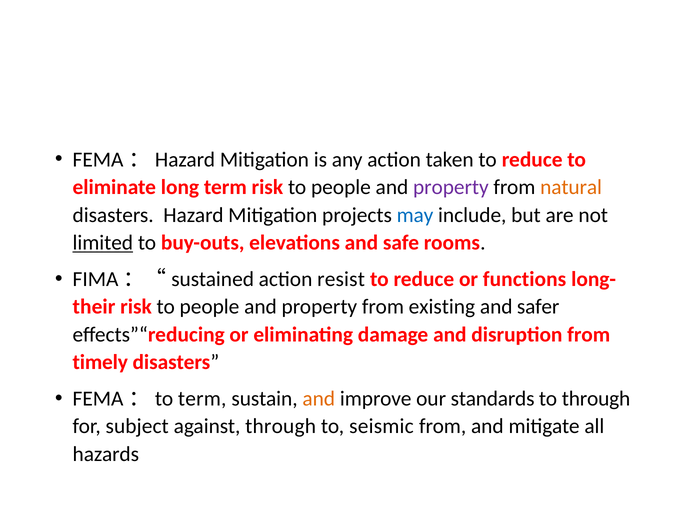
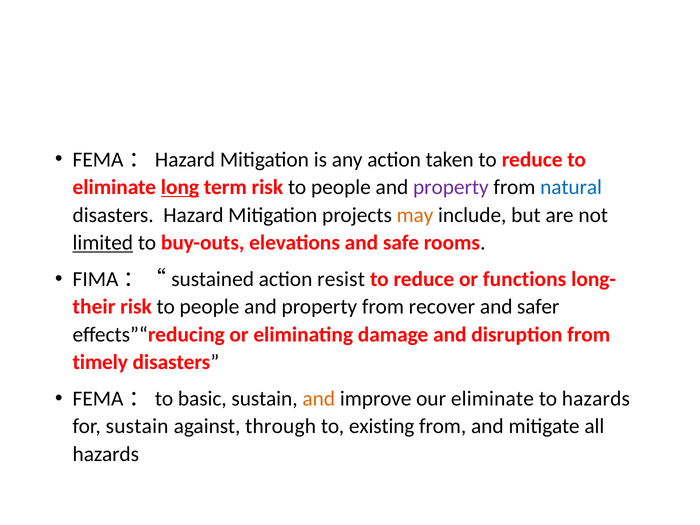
long underline: none -> present (180, 187)
natural colour: orange -> blue (571, 187)
may colour: blue -> orange (415, 215)
existing: existing -> recover (442, 307)
FEMA：to term: term -> basic (202, 399)
our standards: standards -> eliminate (492, 399)
to through: through -> hazards (596, 399)
for subject: subject -> sustain (137, 426)
seismic: seismic -> existing (382, 426)
